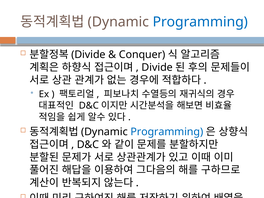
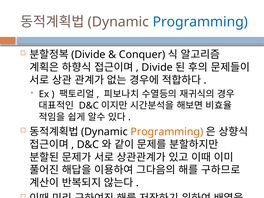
Programming colour: blue -> orange (167, 132)
